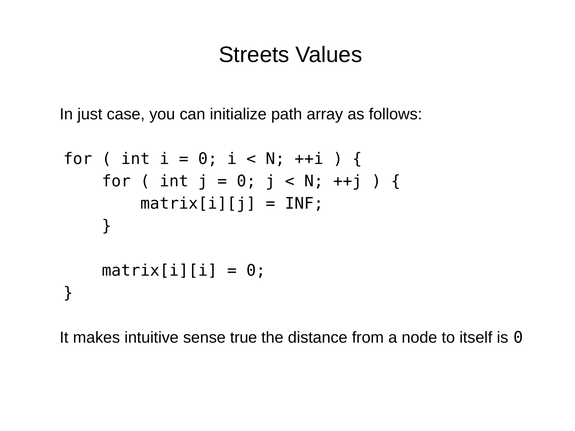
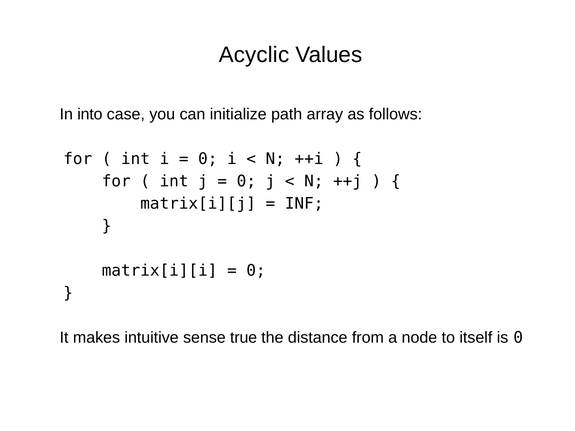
Streets: Streets -> Acyclic (254, 55)
just: just -> into (90, 114)
